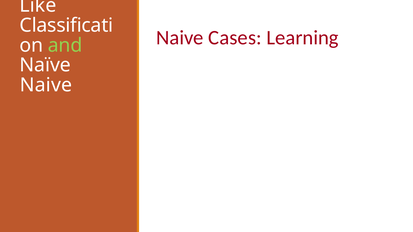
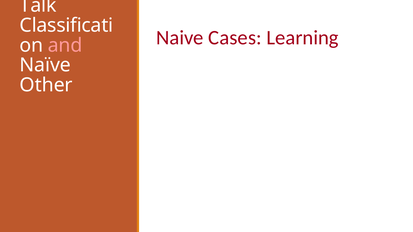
Like: Like -> Talk (38, 6)
and colour: light green -> pink (65, 45)
Naive: Naive -> Other (46, 85)
